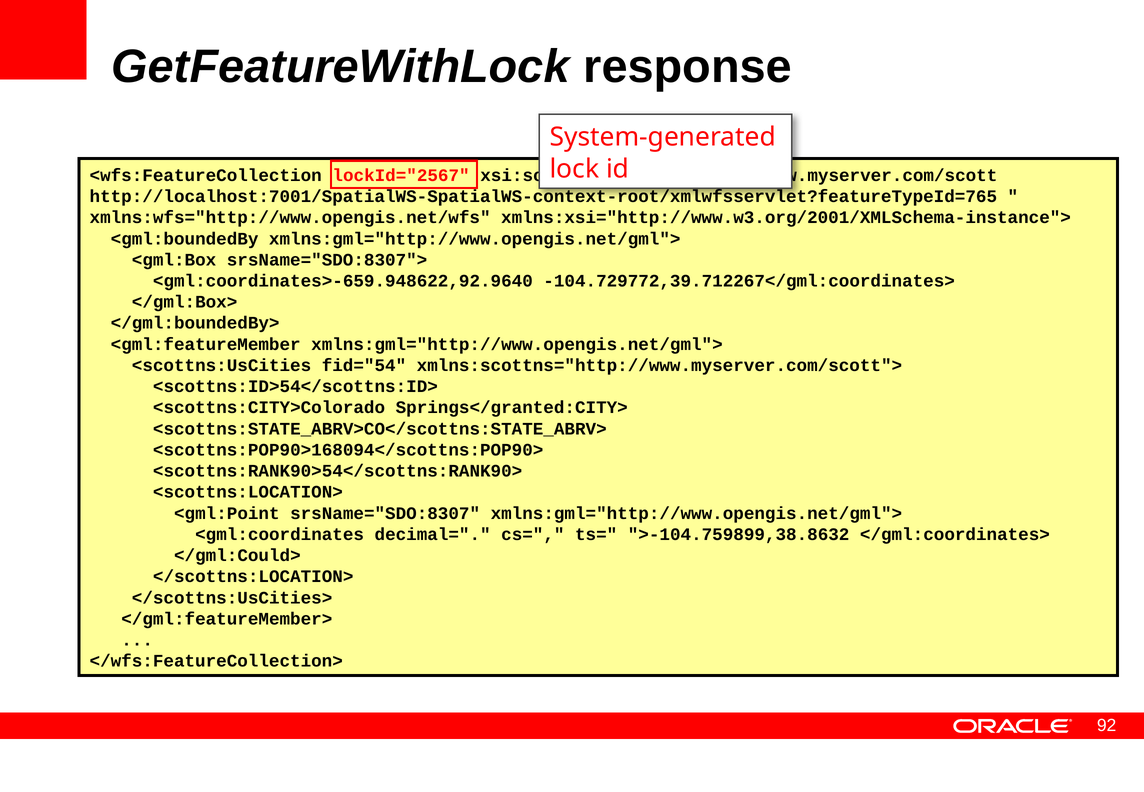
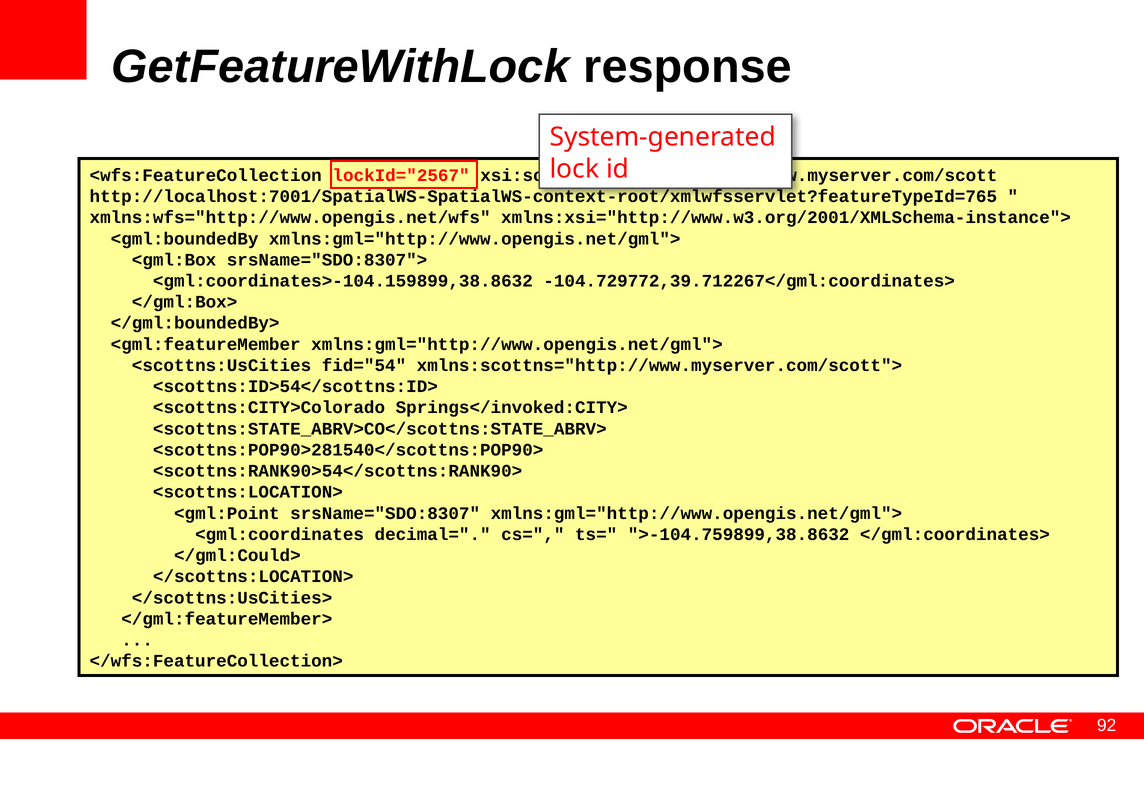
<gml:coordinates>-659.948622,92.9640: <gml:coordinates>-659.948622,92.9640 -> <gml:coordinates>-104.159899,38.8632 (343, 281)
Springs</granted:CITY>: Springs</granted:CITY> -> Springs</invoked:CITY> (512, 408)
<scottns:POP90>168094</scottns:POP90>: <scottns:POP90>168094</scottns:POP90> -> <scottns:POP90>281540</scottns:POP90> (348, 450)
